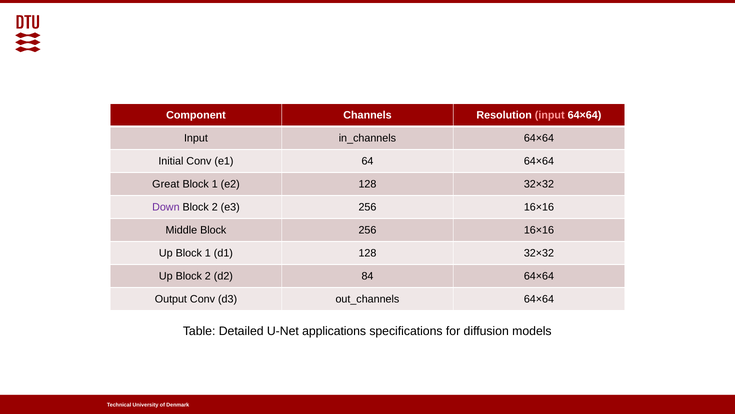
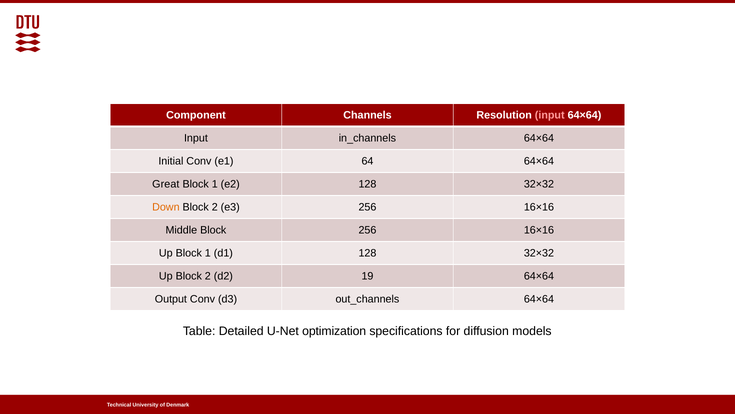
Down colour: purple -> orange (166, 207)
84: 84 -> 19 (367, 276)
applications: applications -> optimization (334, 331)
